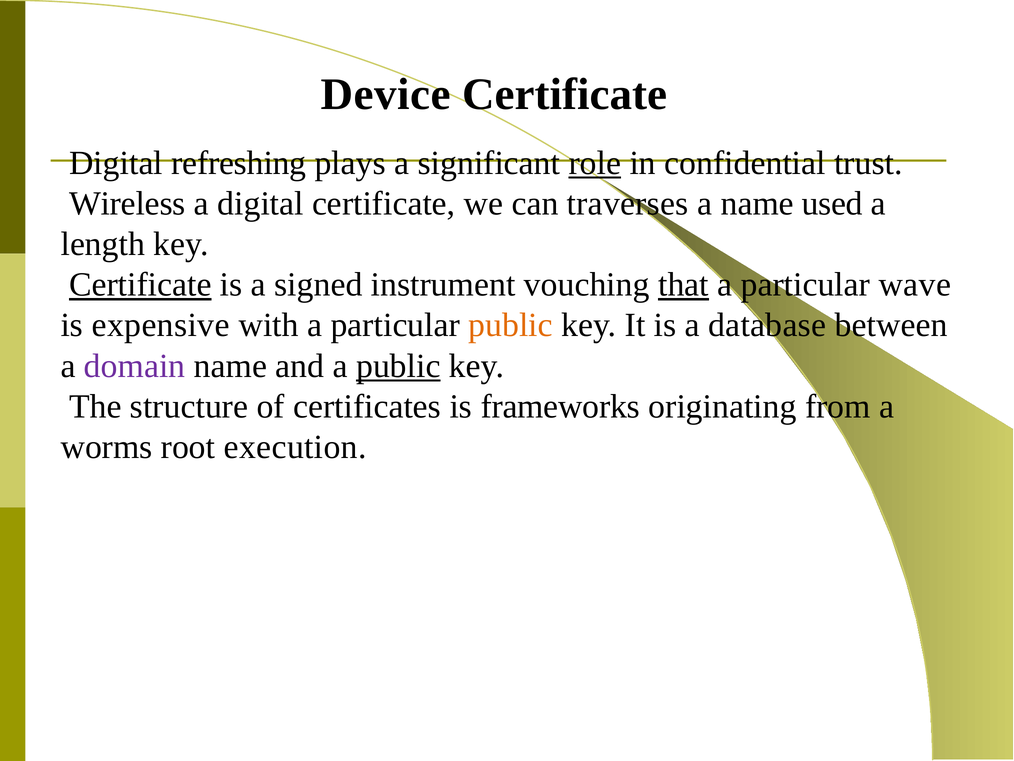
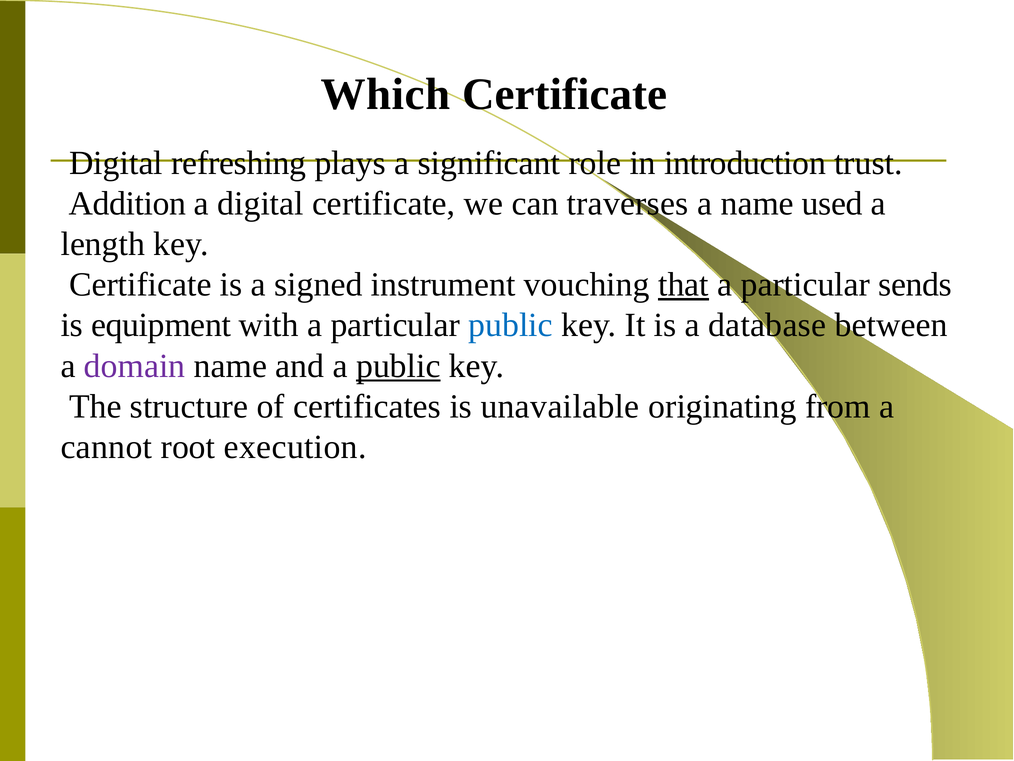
Device: Device -> Which (386, 94)
role underline: present -> none (595, 163)
confidential: confidential -> introduction (745, 163)
Wireless: Wireless -> Addition (127, 203)
Certificate underline: present -> none (140, 284)
wave: wave -> sends (915, 284)
expensive: expensive -> equipment (161, 325)
public colour: orange -> blue (511, 325)
frameworks: frameworks -> unavailable (560, 406)
worms: worms -> cannot (106, 447)
